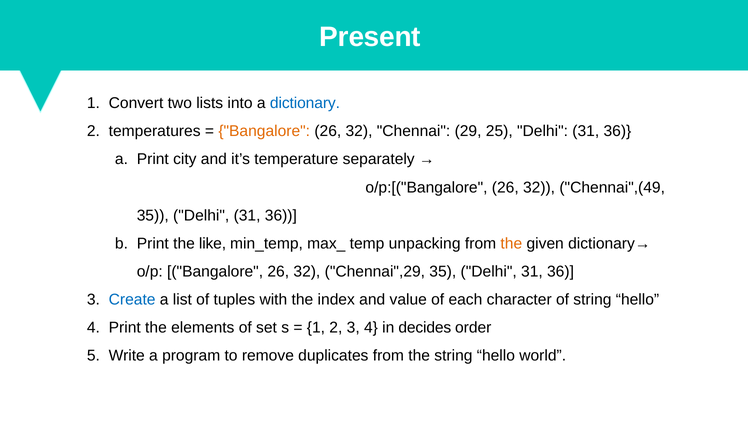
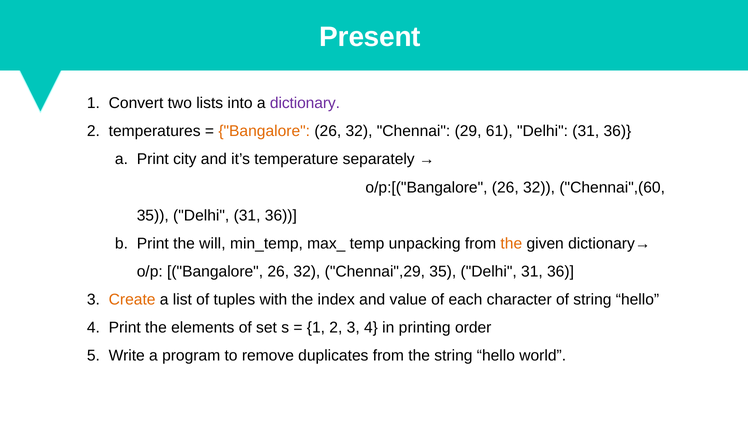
dictionary colour: blue -> purple (305, 103)
25: 25 -> 61 (499, 131)
Chennai",(49: Chennai",(49 -> Chennai",(60 (612, 187)
like: like -> will (212, 243)
Create colour: blue -> orange (132, 299)
decides: decides -> printing (425, 327)
